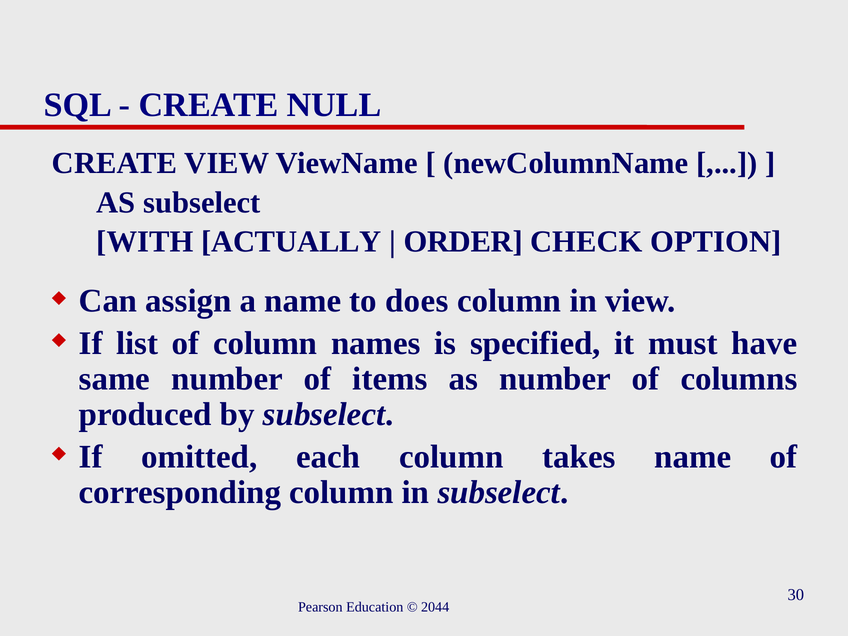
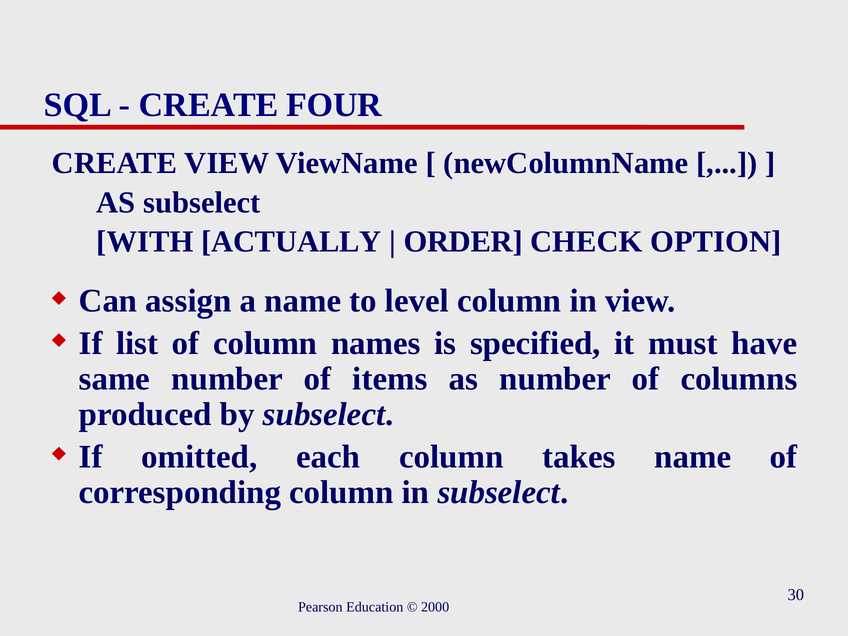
NULL: NULL -> FOUR (334, 105)
does: does -> level (417, 301)
2044: 2044 -> 2000 (435, 607)
